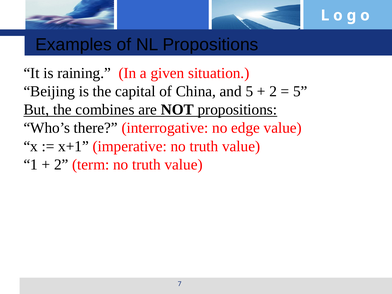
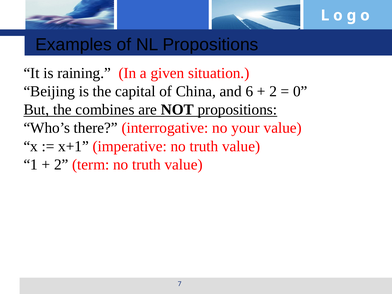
and 5: 5 -> 6 (249, 91)
5: 5 -> 0 (300, 91)
edge: edge -> your (245, 128)
